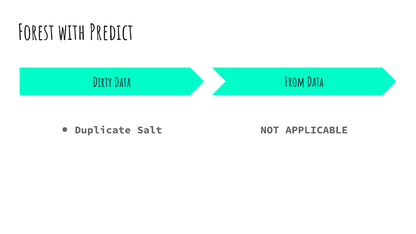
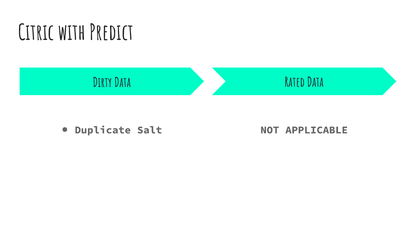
Forest: Forest -> Citric (36, 33)
From: From -> Rated (295, 82)
